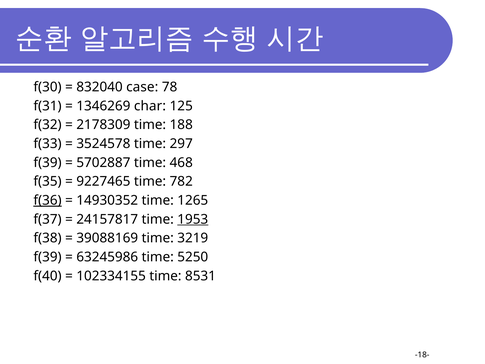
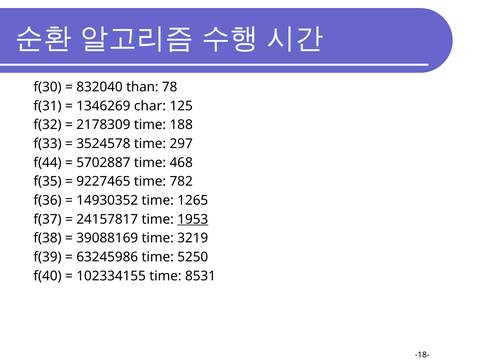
case: case -> than (142, 87)
f(39: f(39 -> f(44 (48, 163)
f(36 underline: present -> none (48, 200)
